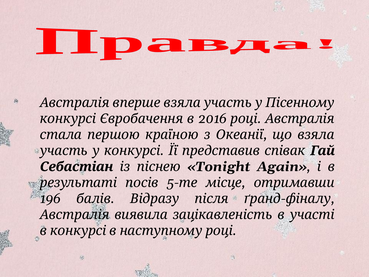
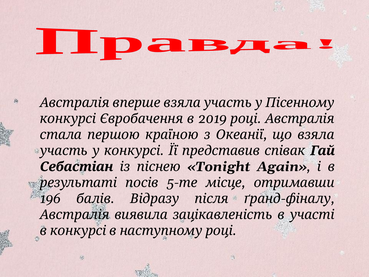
2016: 2016 -> 2019 (212, 119)
